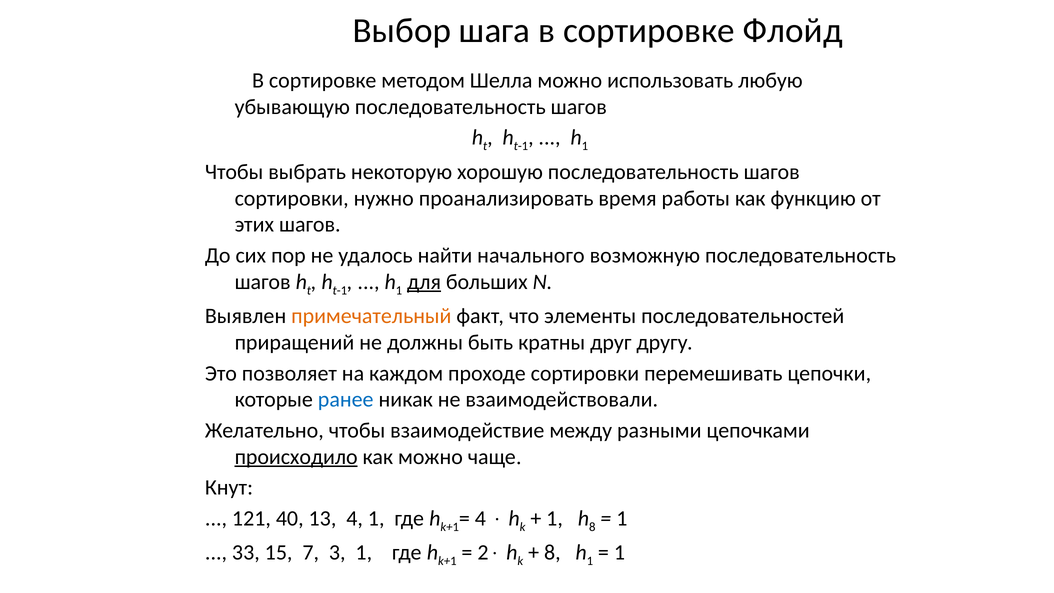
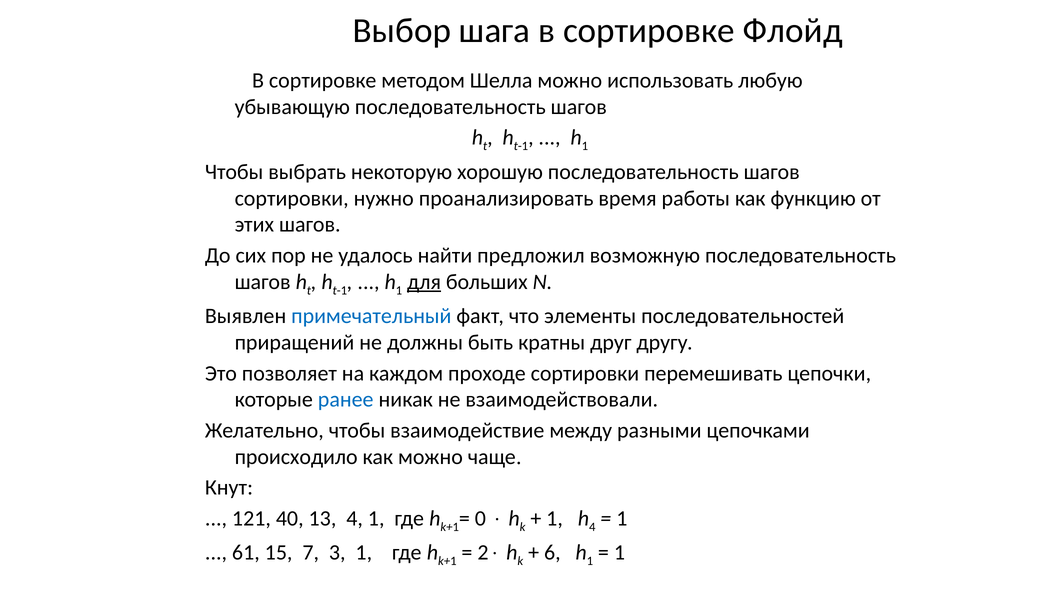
начального: начального -> предложил (531, 255)
примечательный colour: orange -> blue (371, 316)
происходило underline: present -> none (296, 457)
4: 4 -> 0 (480, 518)
8: 8 -> 4 (592, 527)
33: 33 -> 61 (246, 553)
8: 8 -> 6 (552, 553)
